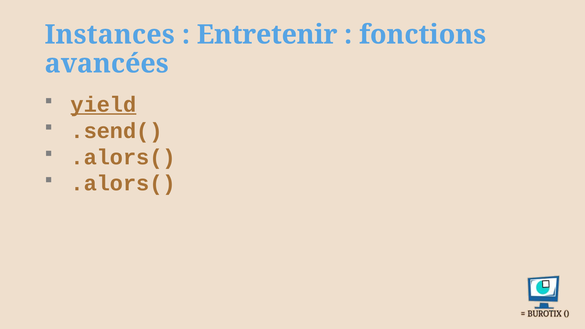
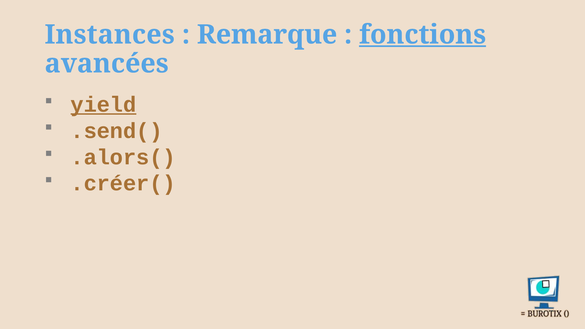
Entretenir: Entretenir -> Remarque (267, 35)
fonctions underline: none -> present (423, 35)
.alors(: .alors( -> .créer( (123, 183)
